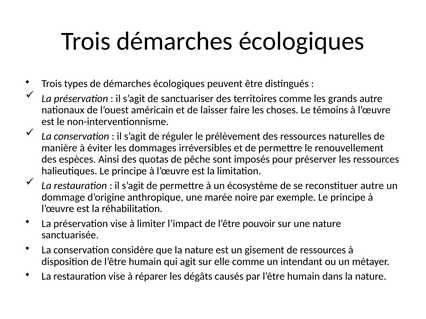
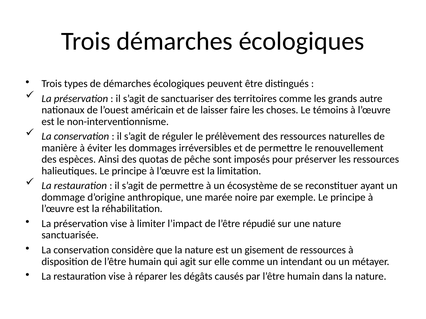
reconstituer autre: autre -> ayant (372, 186)
pouvoir: pouvoir -> répudié (259, 224)
